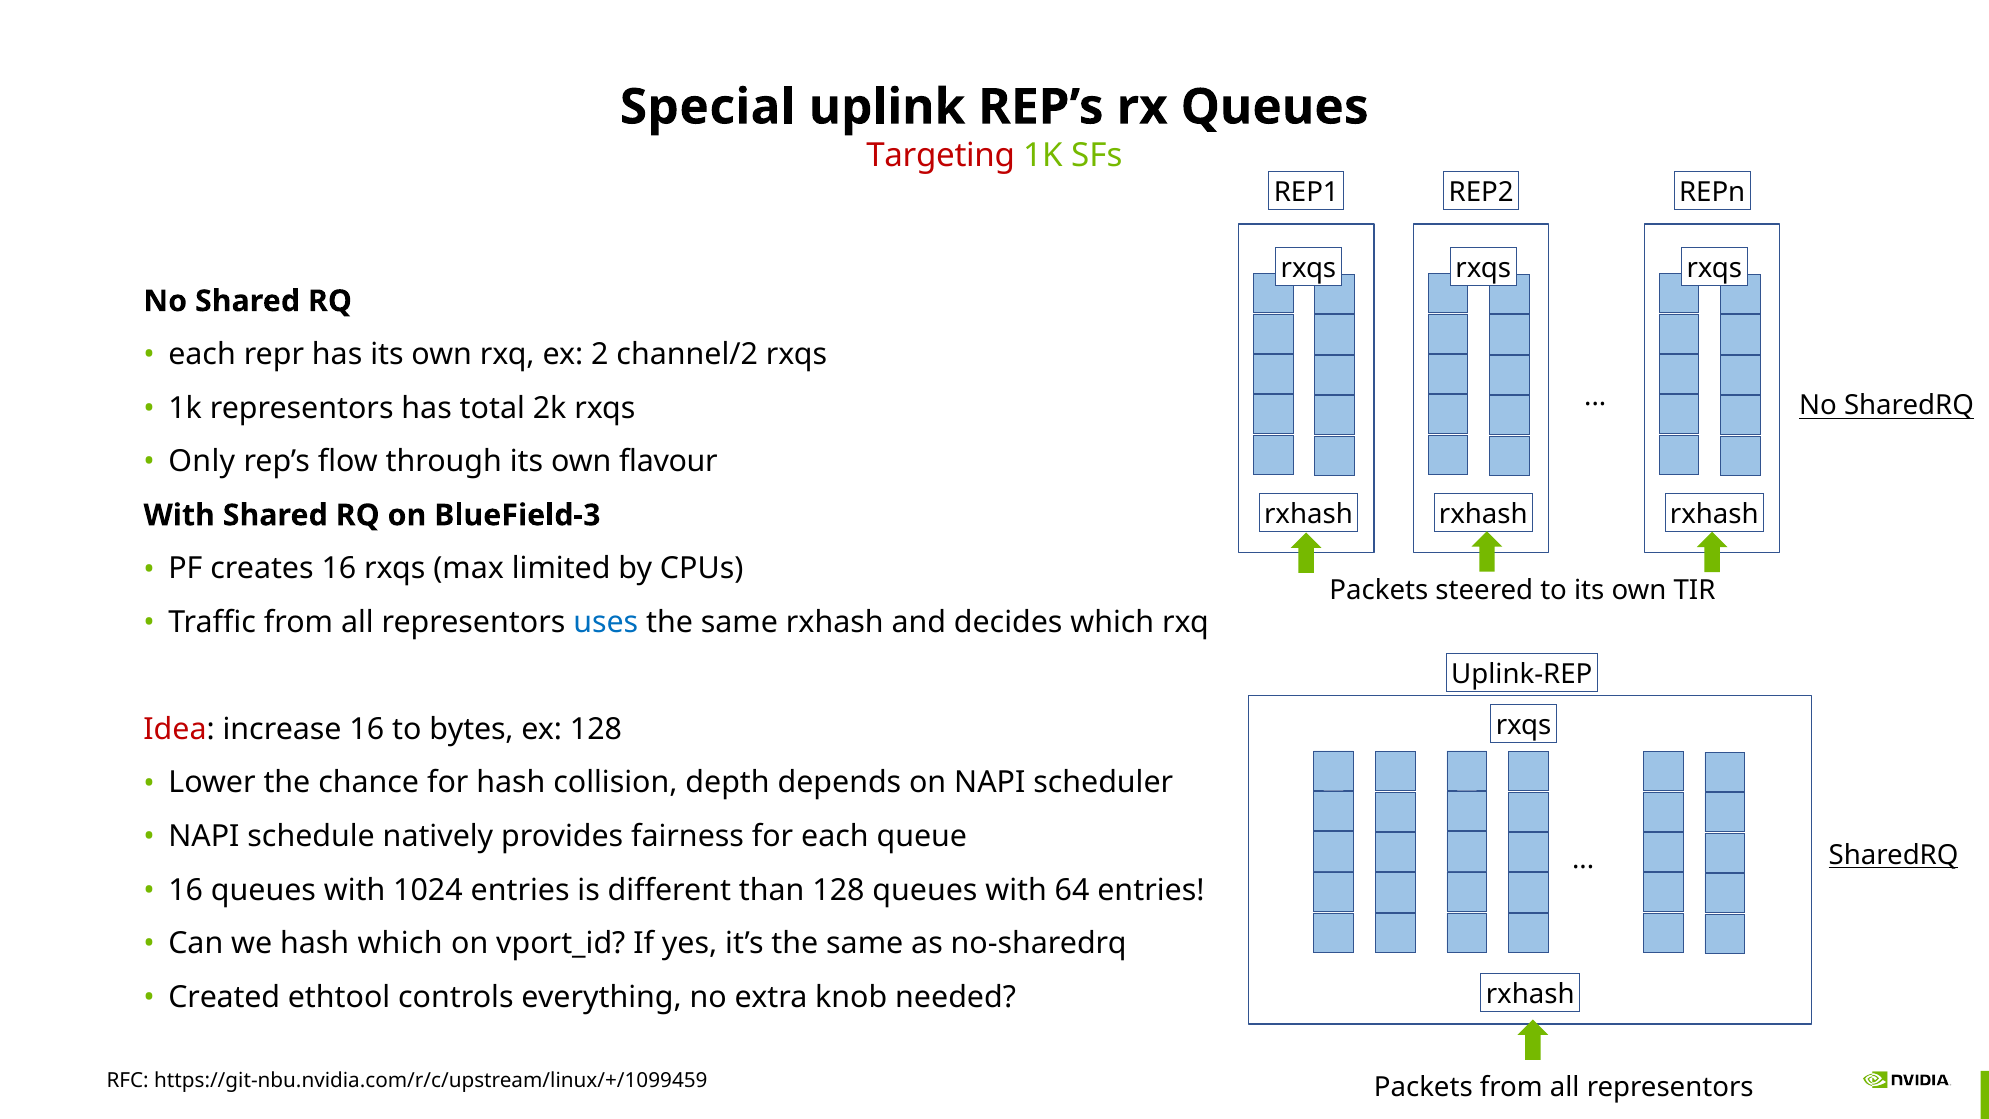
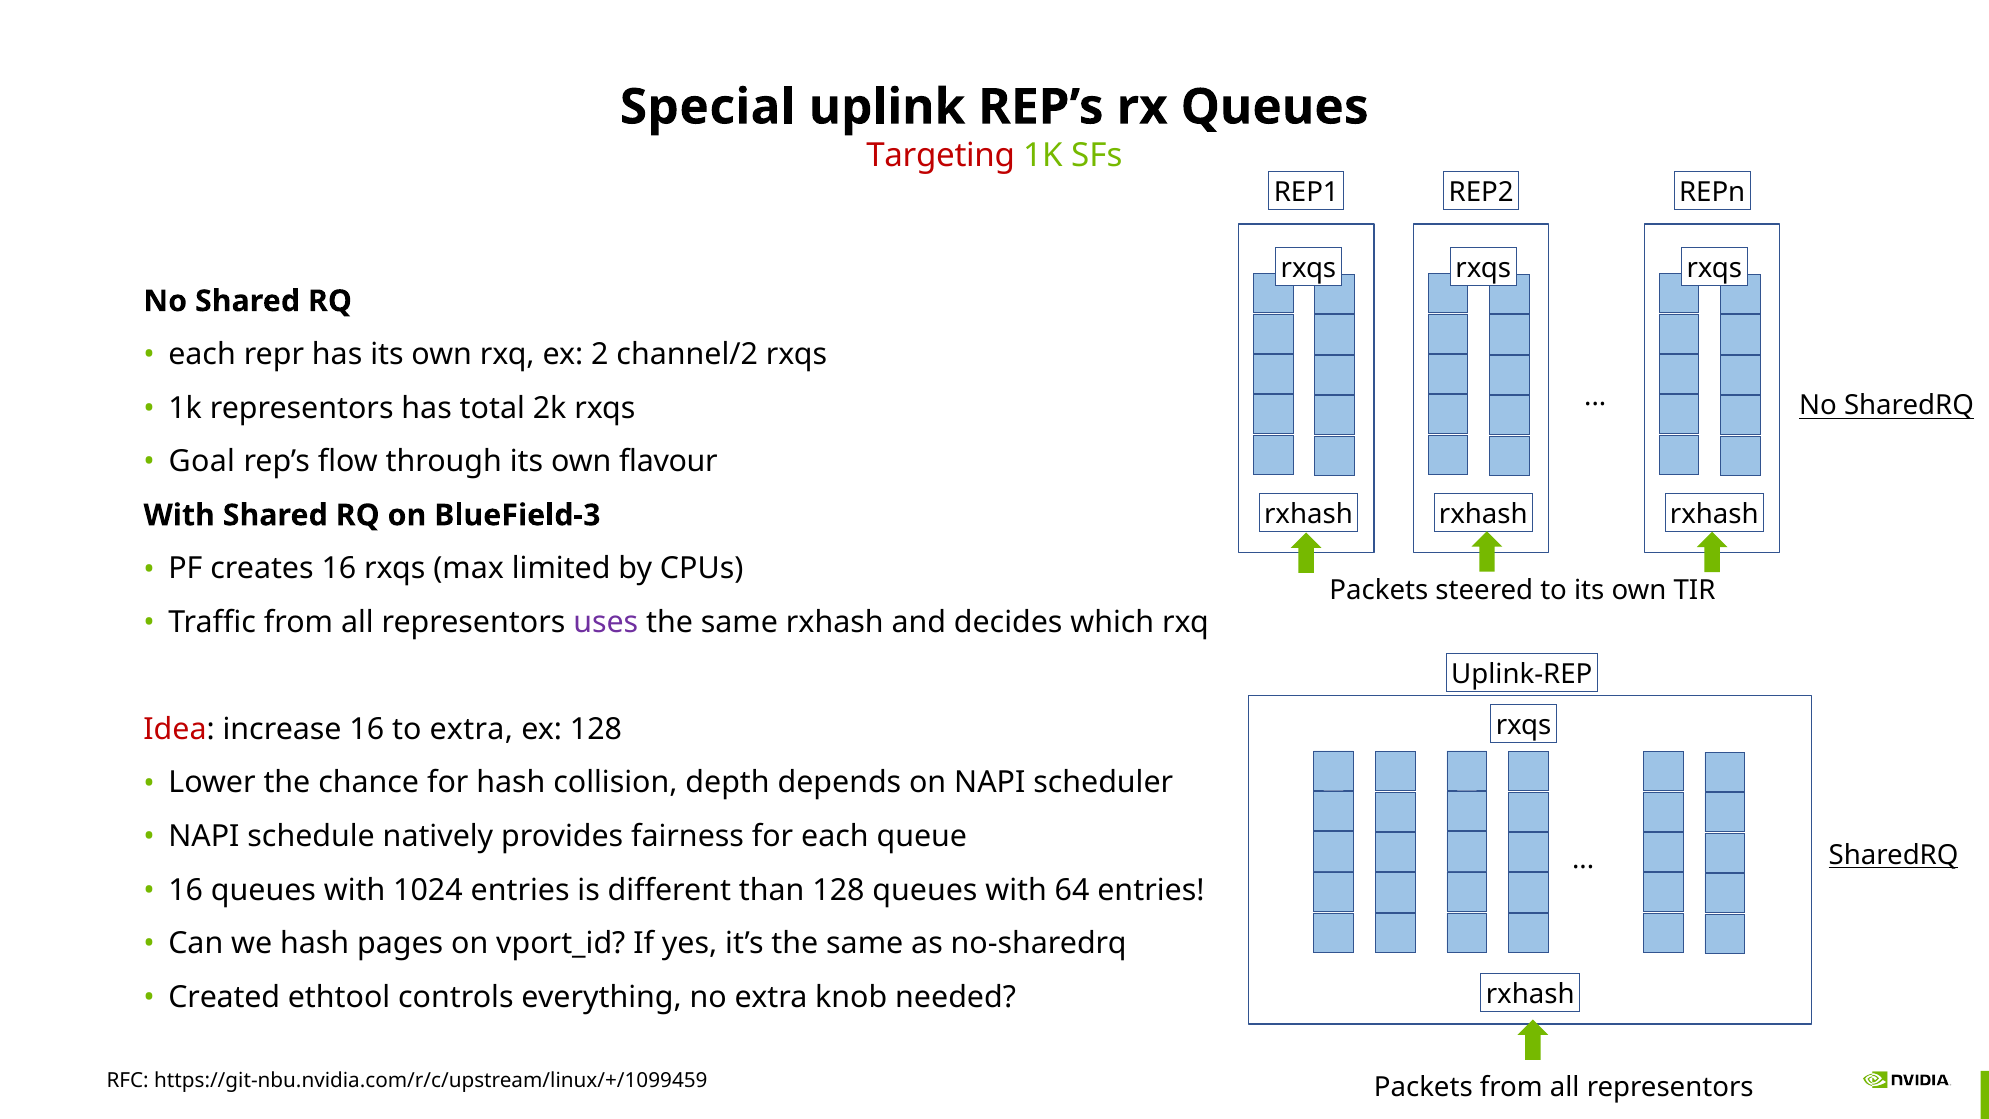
Only: Only -> Goal (202, 462)
uses colour: blue -> purple (606, 622)
to bytes: bytes -> extra (471, 729)
hash which: which -> pages (400, 943)
